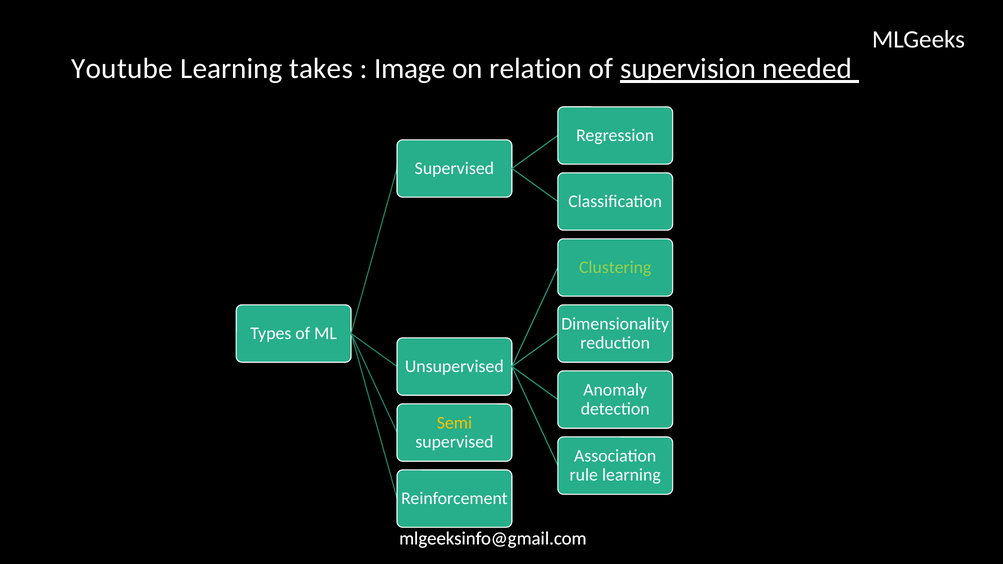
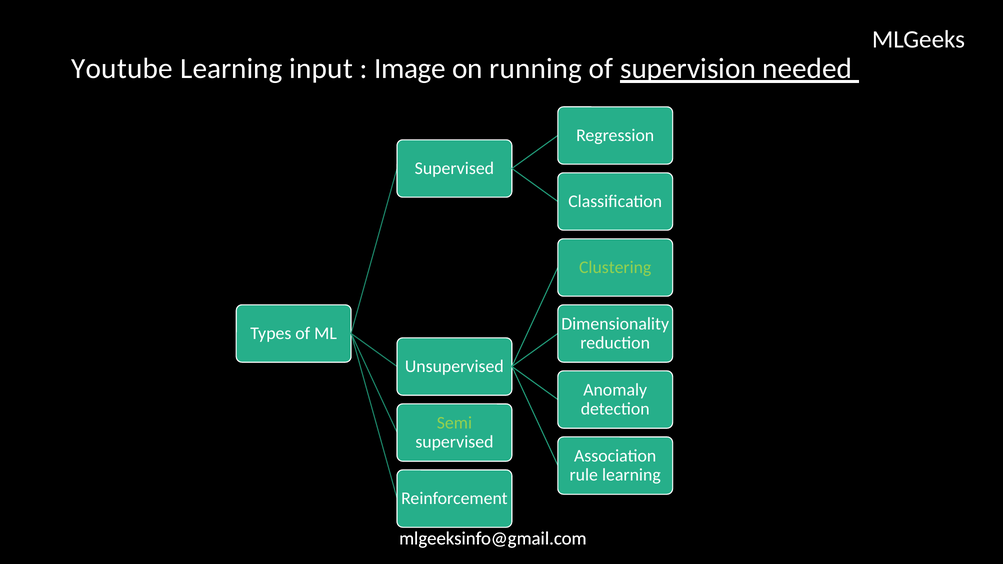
takes: takes -> input (321, 69)
relation: relation -> running (536, 69)
Semi colour: yellow -> light green (454, 423)
